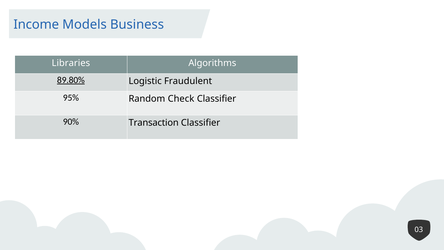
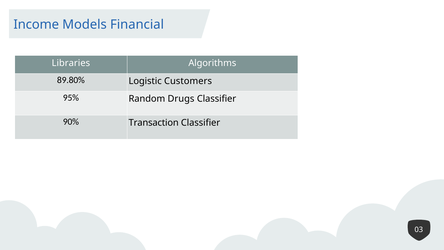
Business: Business -> Financial (137, 24)
89.80% underline: present -> none (71, 80)
Fraudulent: Fraudulent -> Customers (188, 81)
Check: Check -> Drugs (181, 99)
